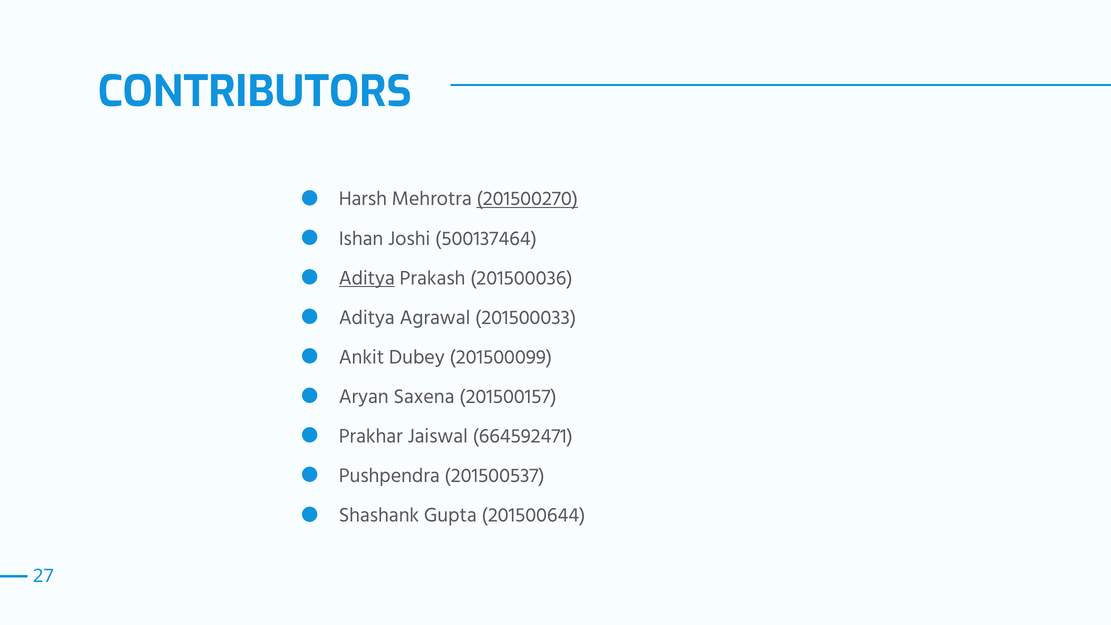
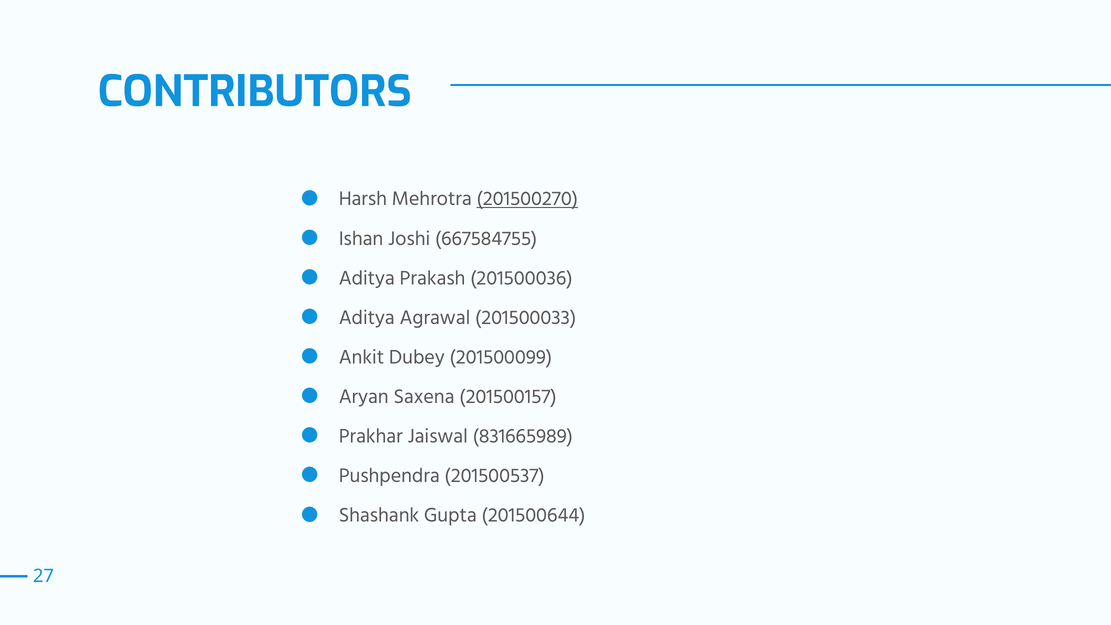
500137464: 500137464 -> 667584755 (486, 238)
Aditya underline: present -> none (367, 278)
664592471: 664592471 -> 831665989 (523, 436)
